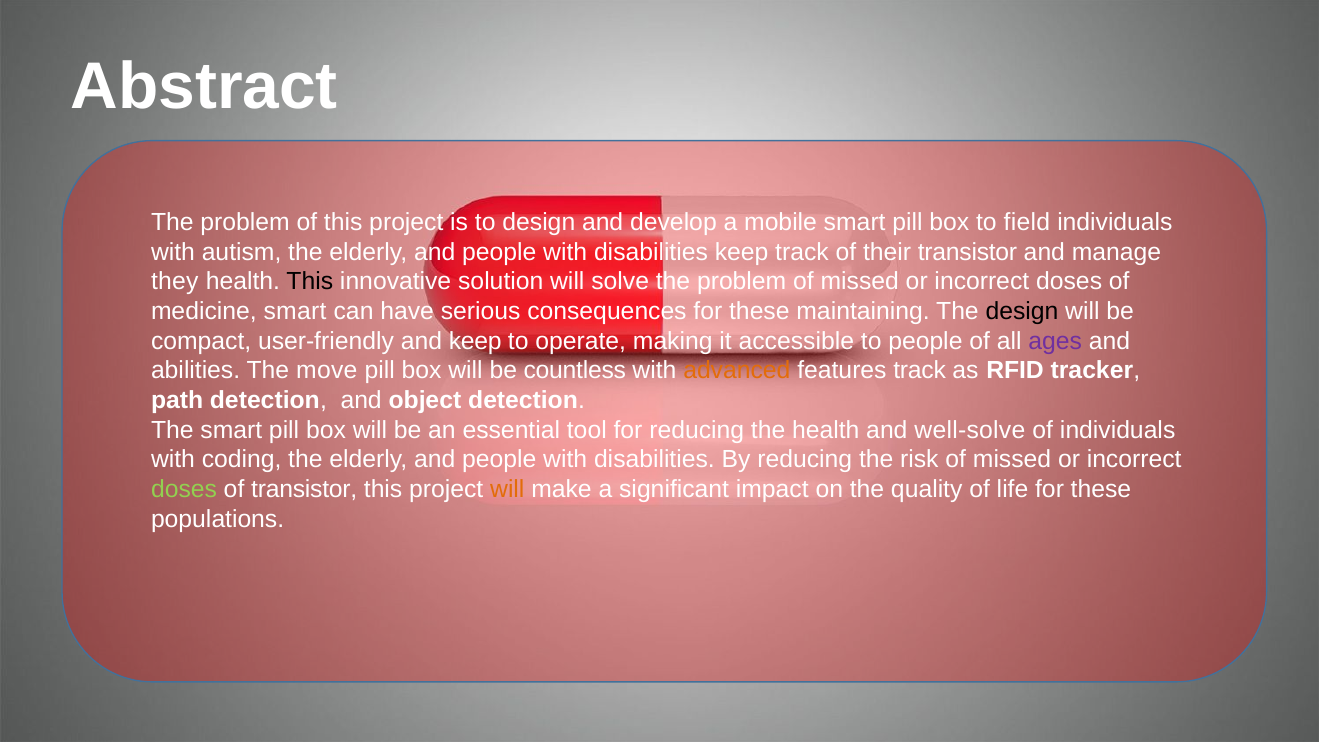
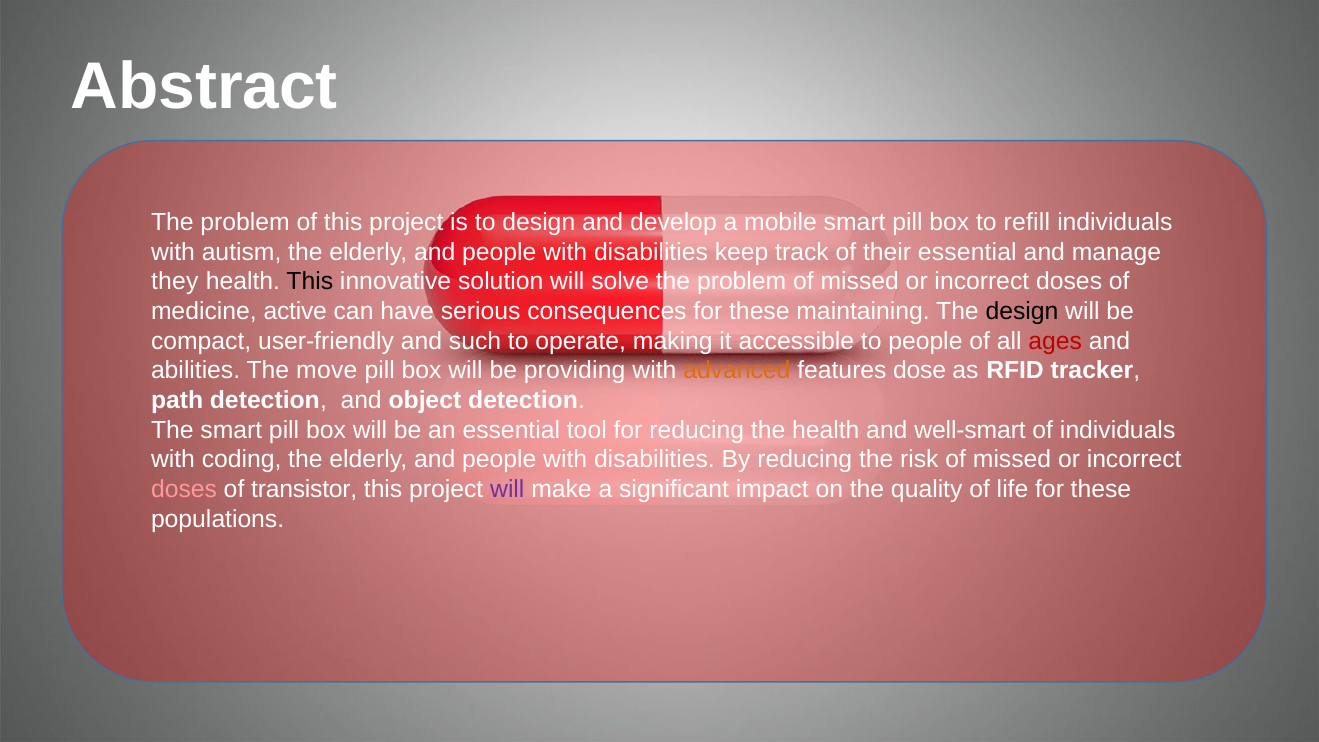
field: field -> refill (1027, 222)
their transistor: transistor -> essential (967, 252)
medicine smart: smart -> active (295, 311)
and keep: keep -> such (475, 341)
ages colour: purple -> red (1055, 341)
countless: countless -> providing (575, 371)
features track: track -> dose (920, 371)
well-solve: well-solve -> well-smart (970, 430)
doses colour: light green -> pink (184, 489)
will colour: orange -> purple (507, 489)
